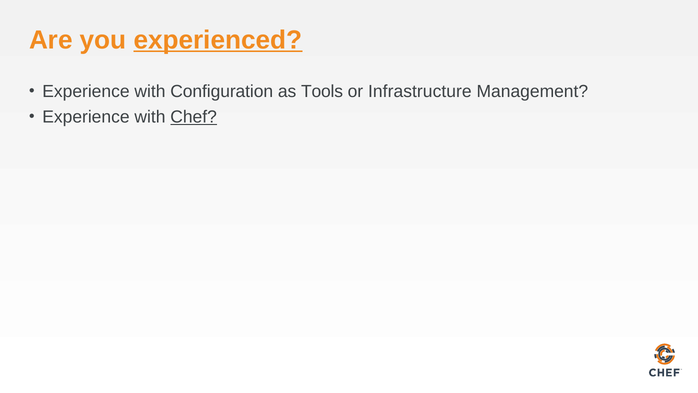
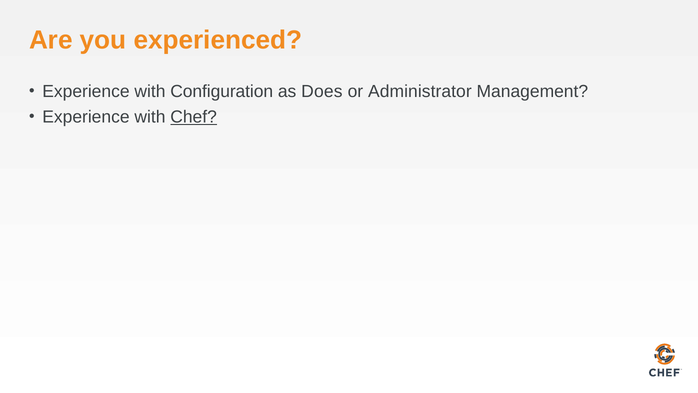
experienced underline: present -> none (218, 40)
Tools: Tools -> Does (322, 91)
Infrastructure: Infrastructure -> Administrator (420, 91)
